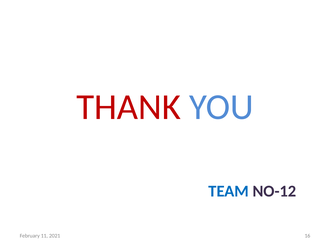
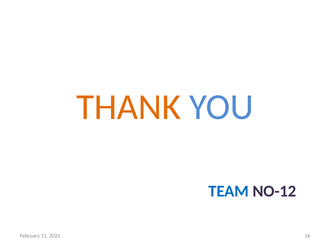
THANK colour: red -> orange (129, 107)
